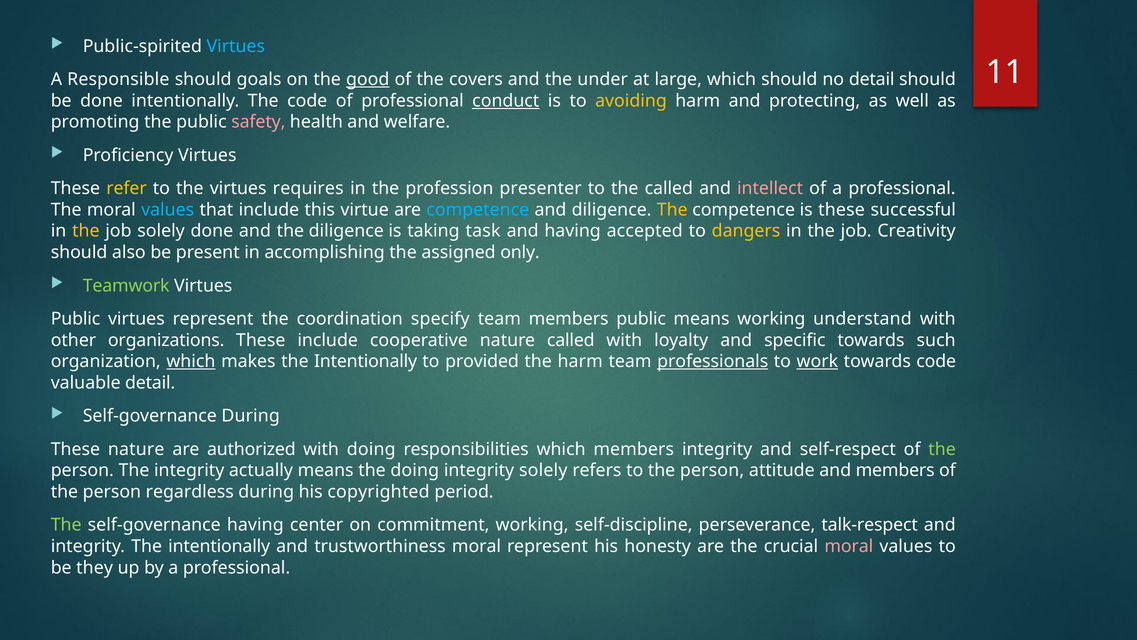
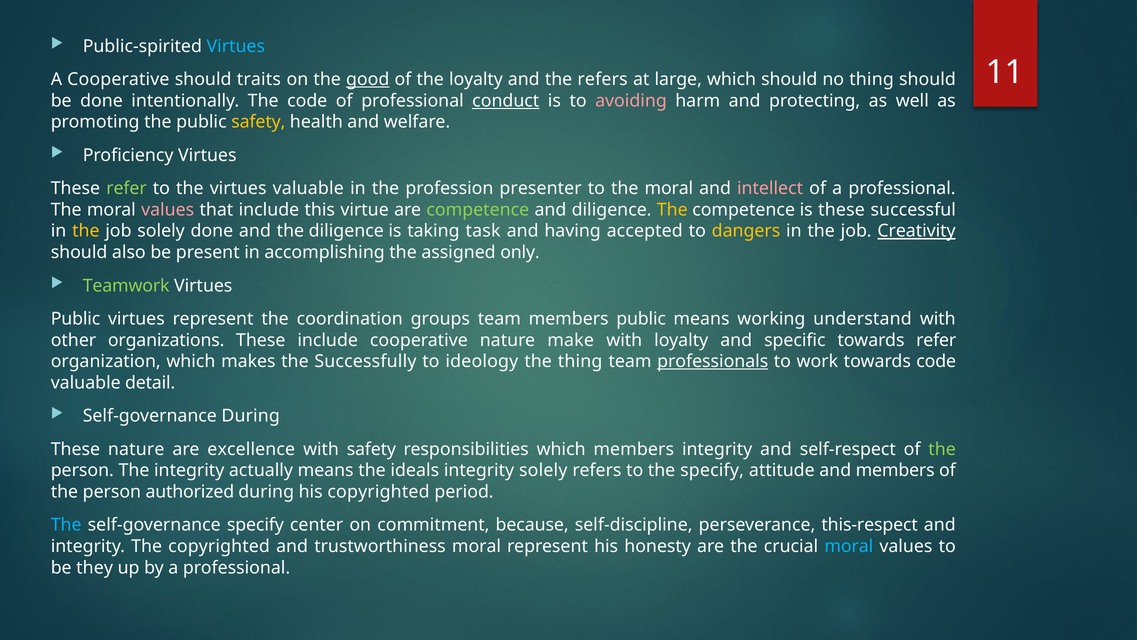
A Responsible: Responsible -> Cooperative (118, 79)
goals: goals -> traits (259, 79)
the covers: covers -> loyalty (476, 79)
the under: under -> refers (603, 79)
no detail: detail -> thing (872, 79)
avoiding colour: yellow -> pink (631, 101)
safety colour: pink -> yellow (258, 122)
refer colour: yellow -> light green (127, 188)
virtues requires: requires -> valuable (308, 188)
to the called: called -> moral (669, 188)
values colour: light blue -> pink (168, 210)
competence colour: light blue -> light green (478, 210)
Creativity underline: none -> present (917, 231)
specify: specify -> groups (440, 319)
nature called: called -> make (571, 340)
towards such: such -> refer (936, 340)
which underline: present -> none (191, 361)
makes the Intentionally: Intentionally -> Successfully (365, 361)
provided: provided -> ideology (482, 361)
the harm: harm -> thing (580, 361)
work underline: present -> none (817, 361)
authorized: authorized -> excellence (251, 449)
with doing: doing -> safety (371, 449)
the doing: doing -> ideals (415, 470)
to the person: person -> specify (712, 470)
regardless: regardless -> authorized (190, 492)
The colour: light green -> light blue (66, 525)
self-governance having: having -> specify (255, 525)
commitment working: working -> because (532, 525)
talk-respect: talk-respect -> this-respect (870, 525)
integrity The intentionally: intentionally -> copyrighted (219, 546)
moral colour: pink -> light blue (849, 546)
